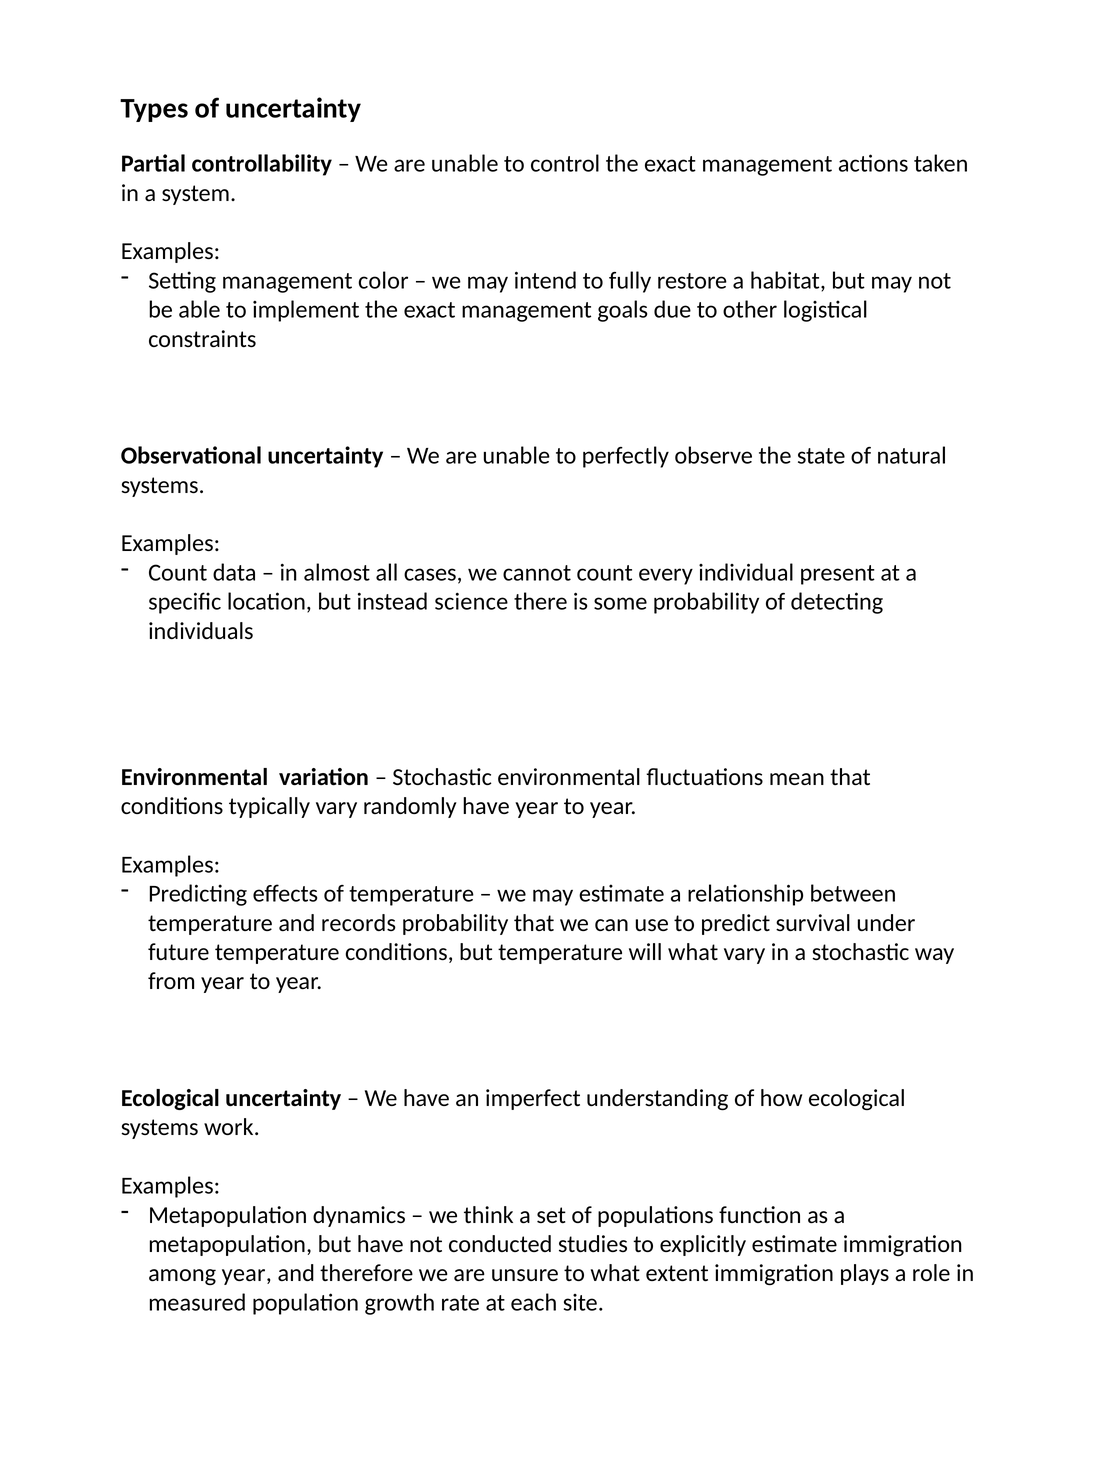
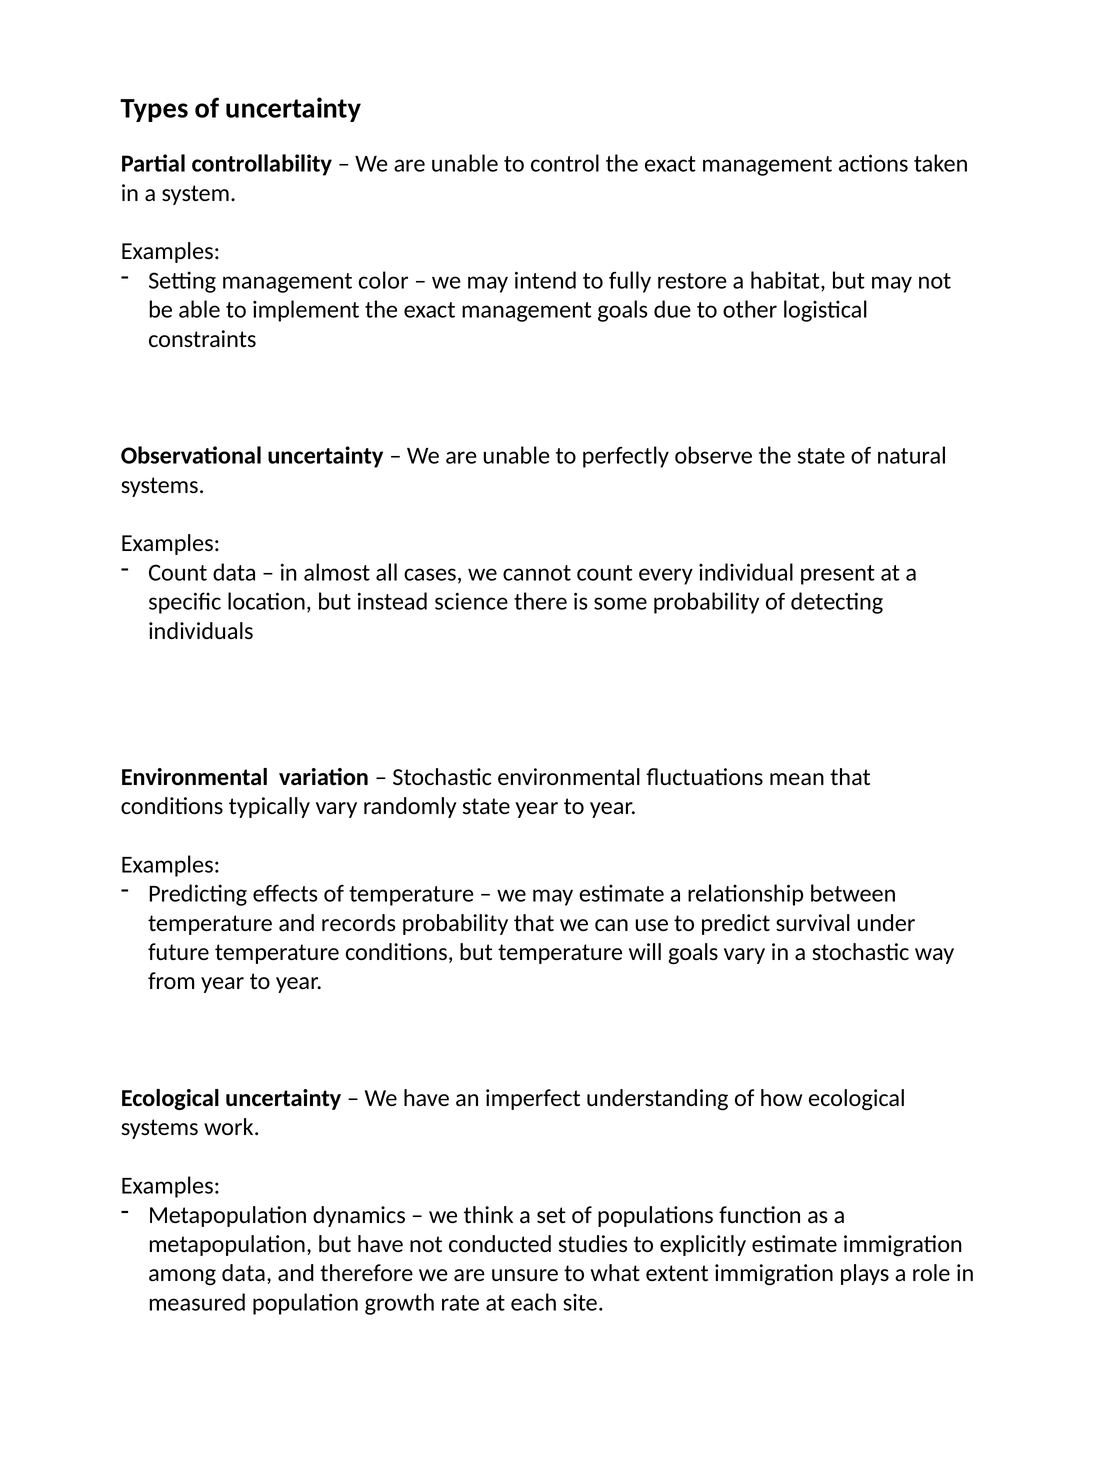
randomly have: have -> state (486, 806)
will what: what -> goals (693, 952)
among year: year -> data (247, 1273)
